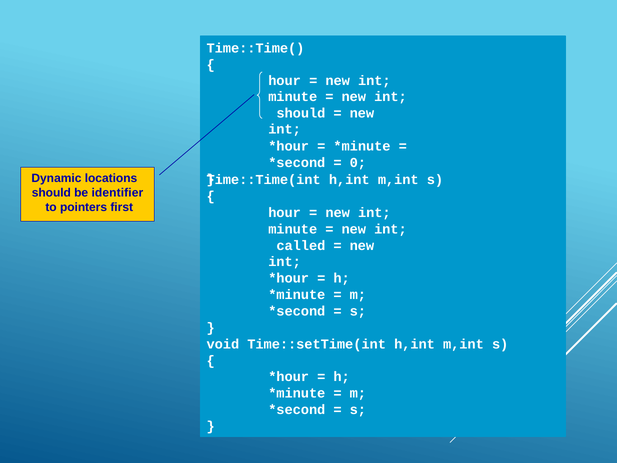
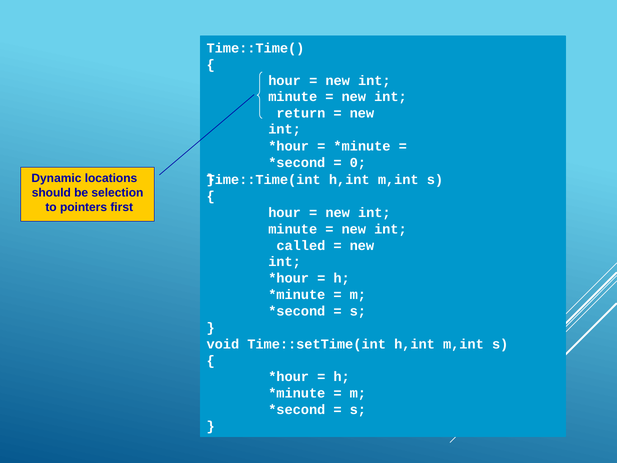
should: should -> return (301, 113)
identifier: identifier -> selection (117, 193)
